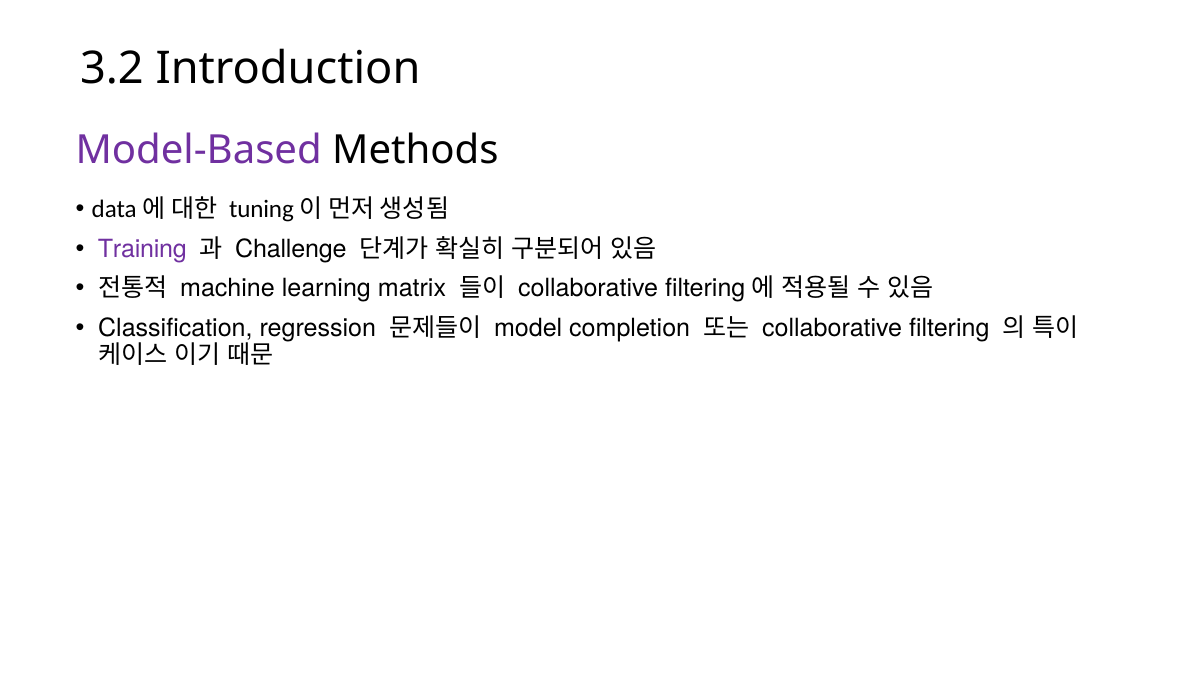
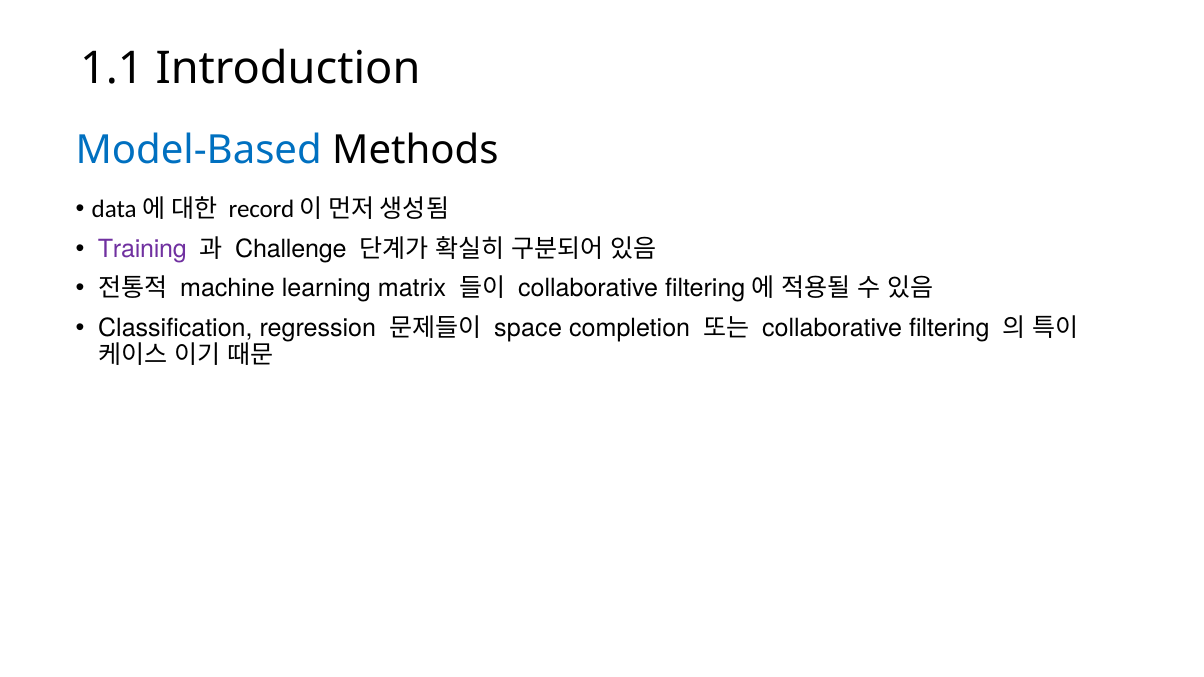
3.2: 3.2 -> 1.1 (112, 68)
Model-Based colour: purple -> blue (199, 150)
tuning: tuning -> record (261, 209)
model: model -> space (528, 328)
